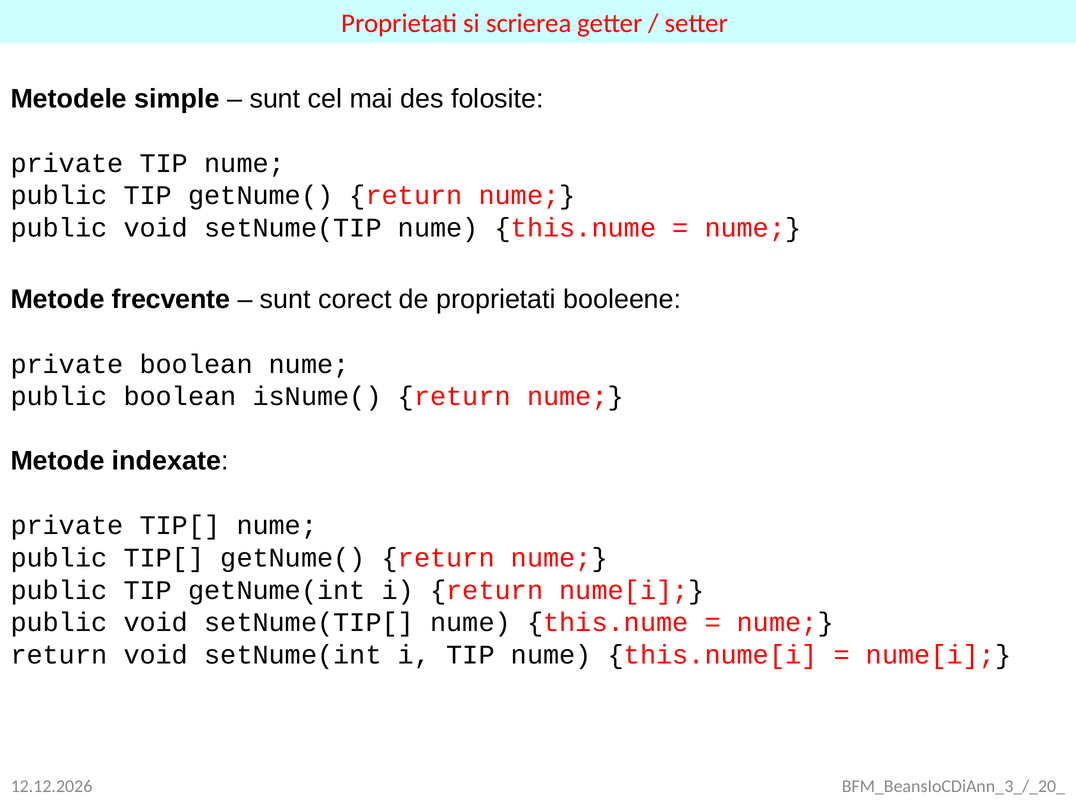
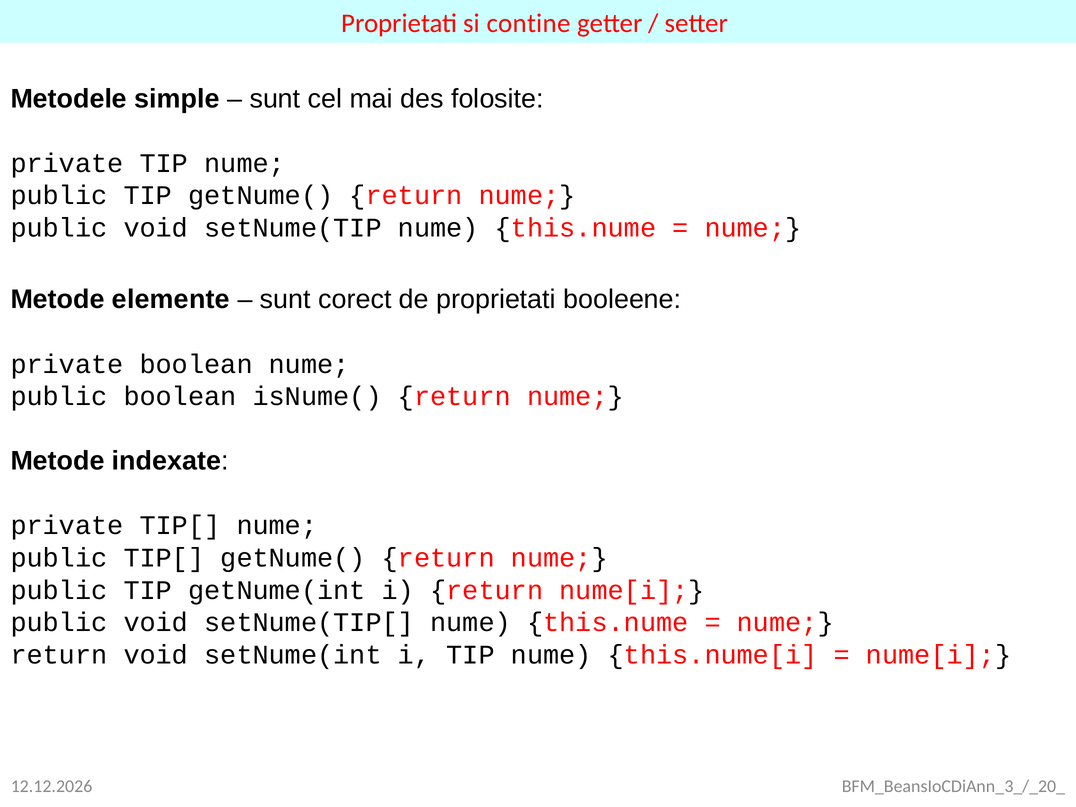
scrierea: scrierea -> contine (529, 23)
frecvente: frecvente -> elemente (171, 300)
